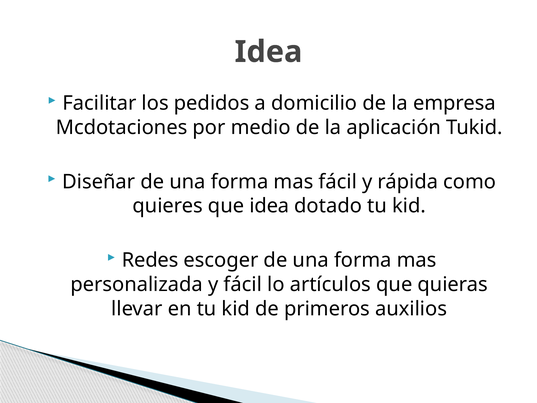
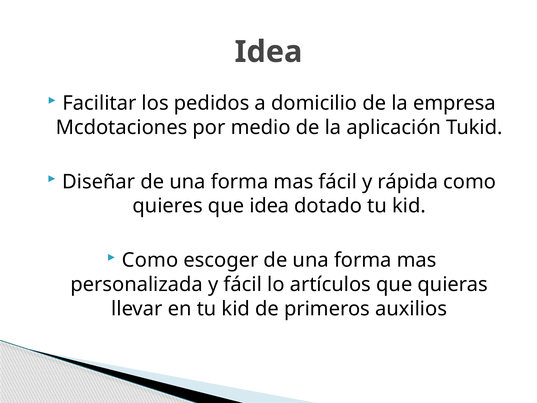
Redes: Redes -> Como (150, 260)
